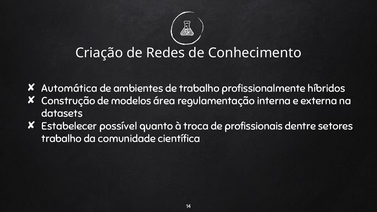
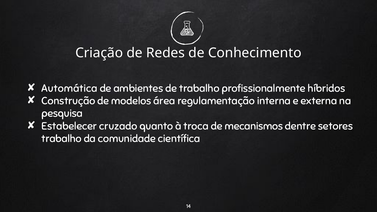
datasets: datasets -> pesquisa (62, 114)
possível: possível -> cruzado (118, 126)
profissionais: profissionais -> mecanismos (254, 126)
